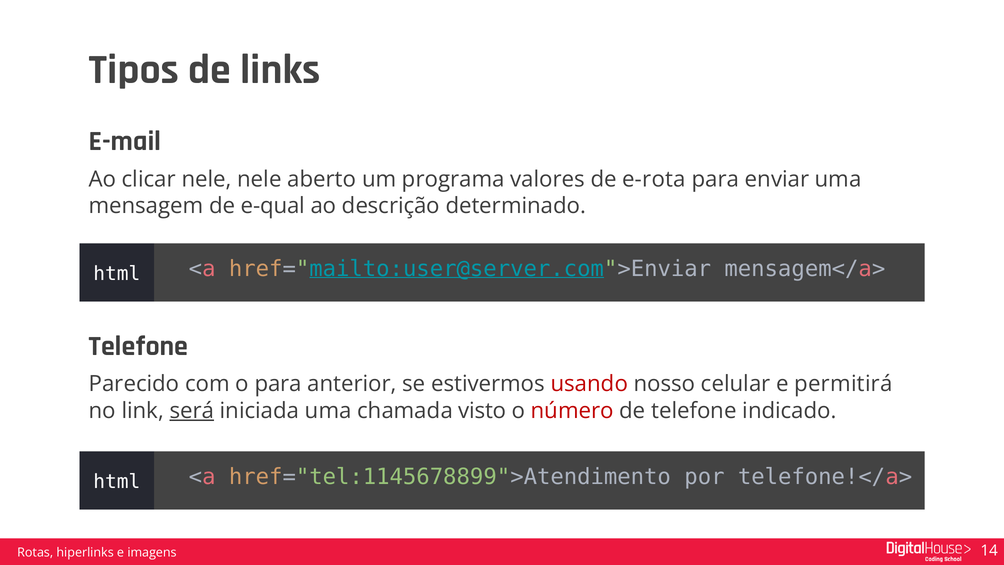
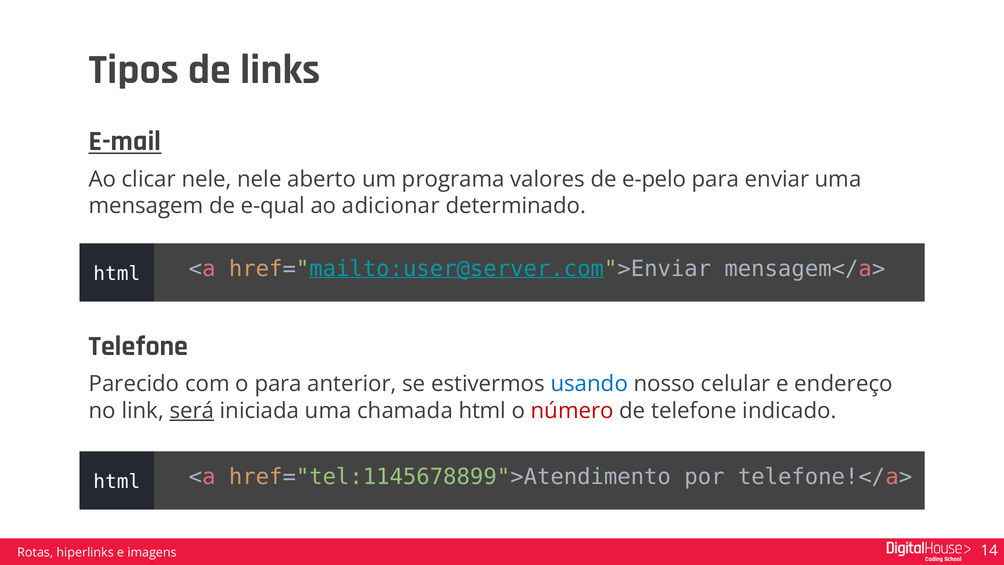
E-mail underline: none -> present (125, 141)
e-rota: e-rota -> e-pelo (654, 179)
descrição: descrição -> adicionar (391, 206)
usando colour: red -> blue (589, 384)
permitirá: permitirá -> endereço (844, 384)
chamada visto: visto -> html (482, 411)
